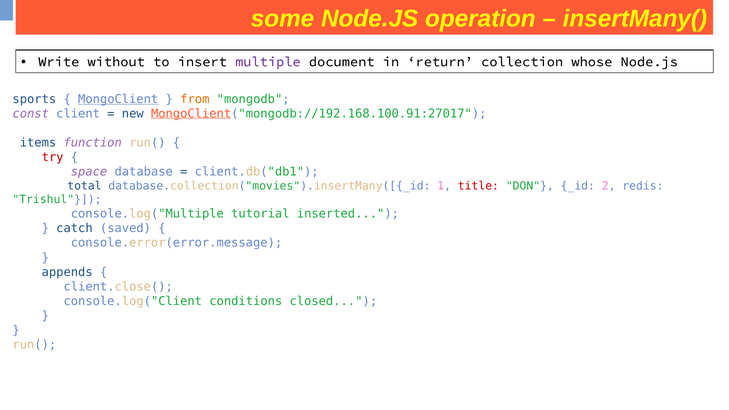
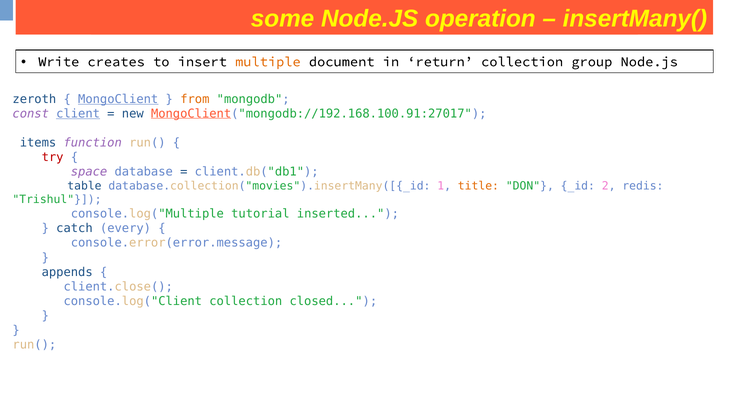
without: without -> creates (116, 62)
multiple colour: purple -> orange (268, 62)
whose: whose -> group (592, 62)
sports: sports -> zeroth (34, 99)
client underline: none -> present (78, 114)
total: total -> table (84, 186)
title colour: red -> orange (478, 186)
saved: saved -> every (125, 228)
console.log("Client conditions: conditions -> collection (246, 301)
